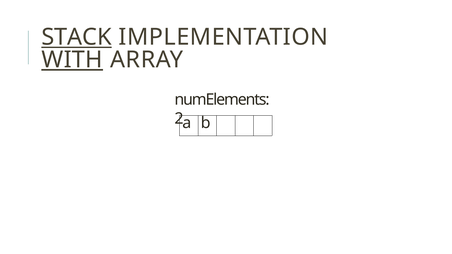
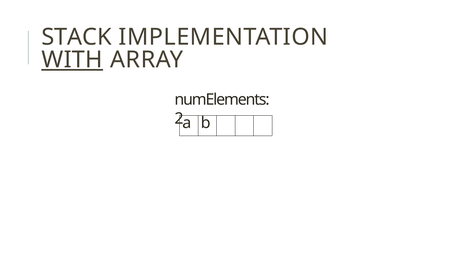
STACK underline: present -> none (77, 37)
